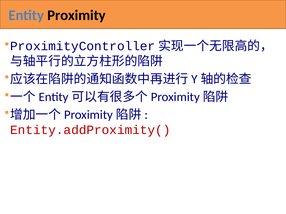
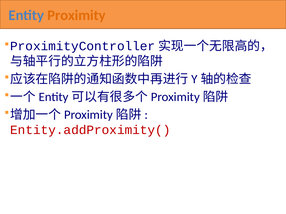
Proximity colour: black -> orange (76, 15)
